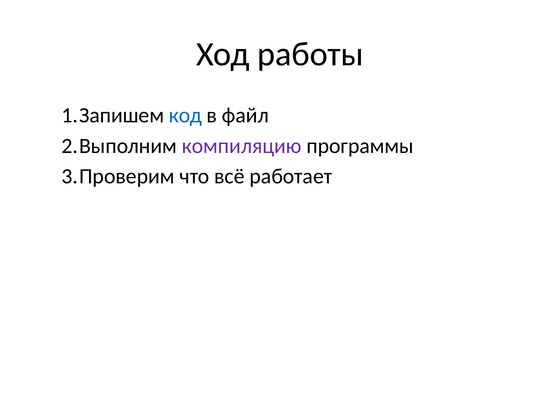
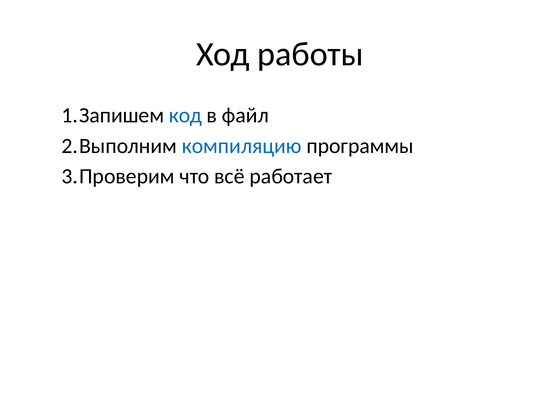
компиляцию colour: purple -> blue (242, 146)
